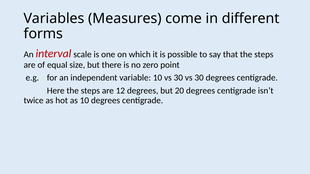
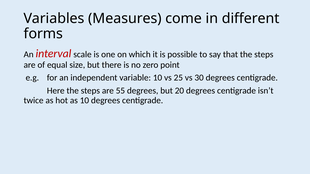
10 vs 30: 30 -> 25 (178, 78)
12: 12 -> 55 (120, 91)
